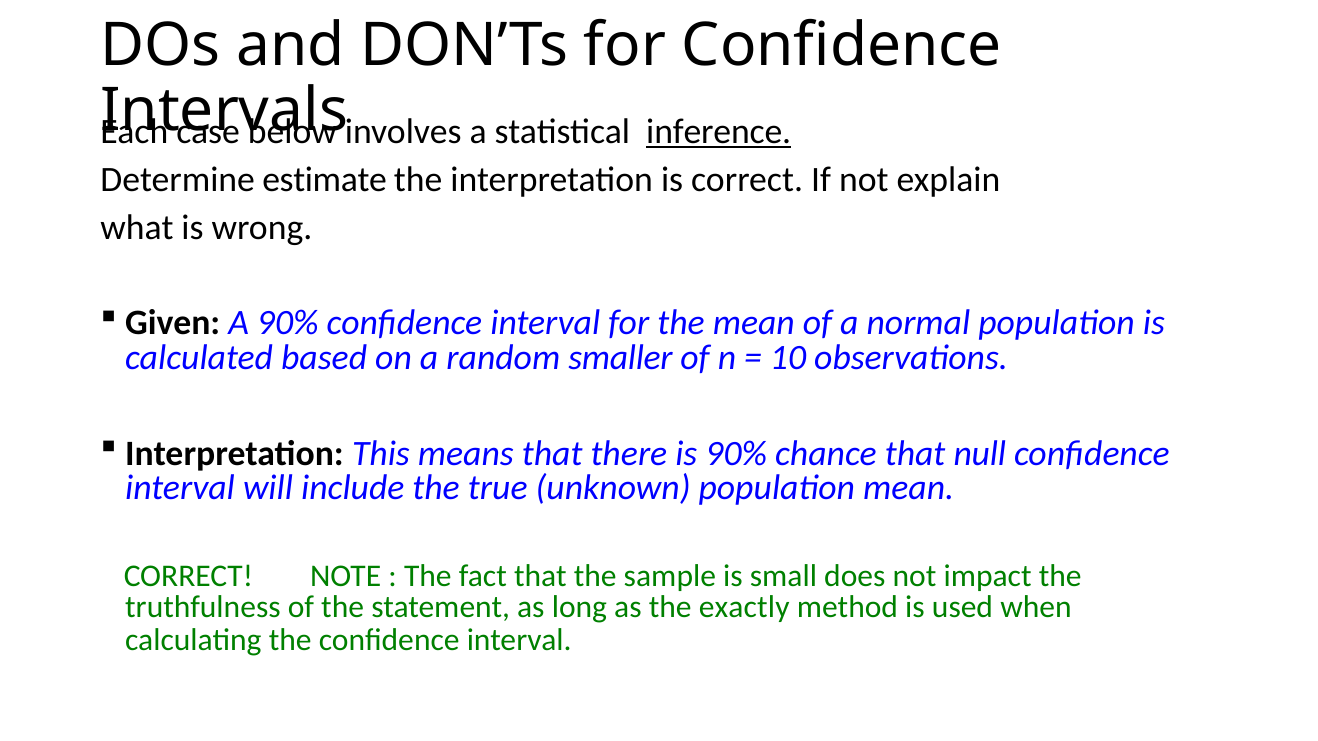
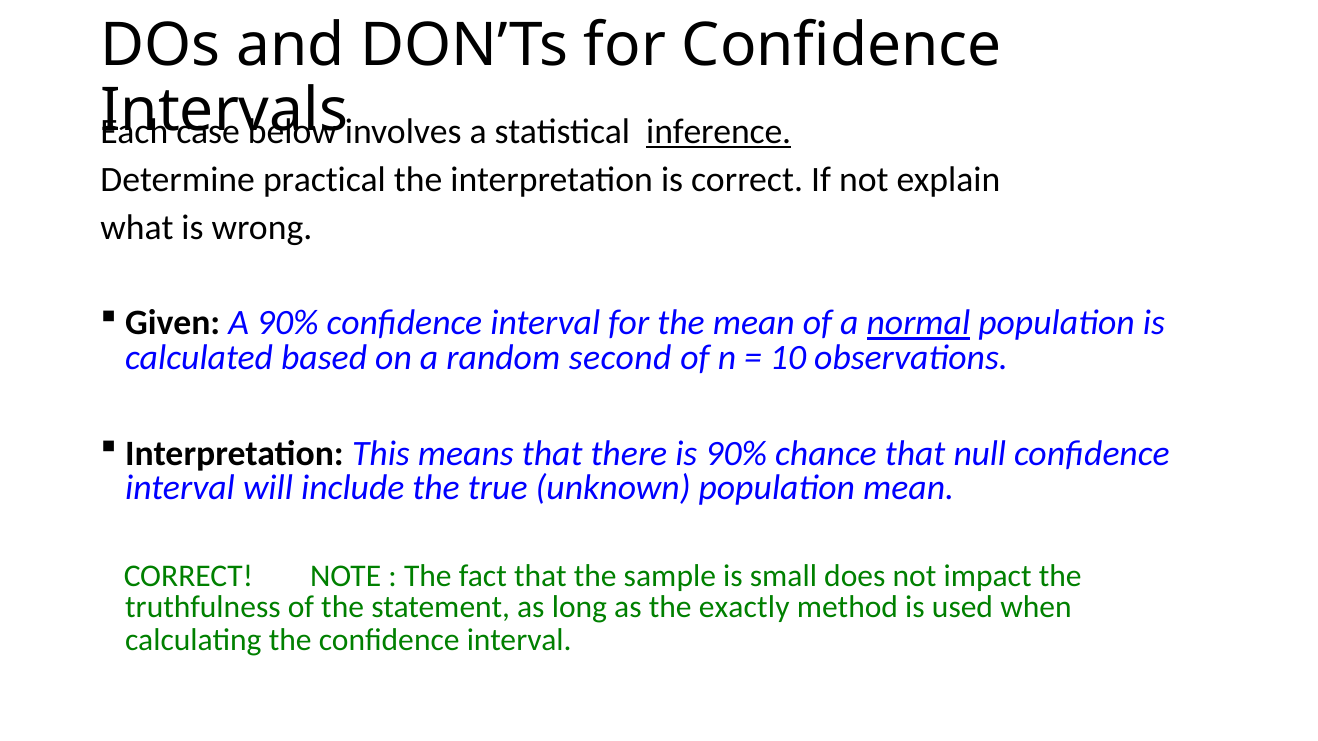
estimate: estimate -> practical (324, 179)
normal underline: none -> present (918, 323)
smaller: smaller -> second (620, 358)
